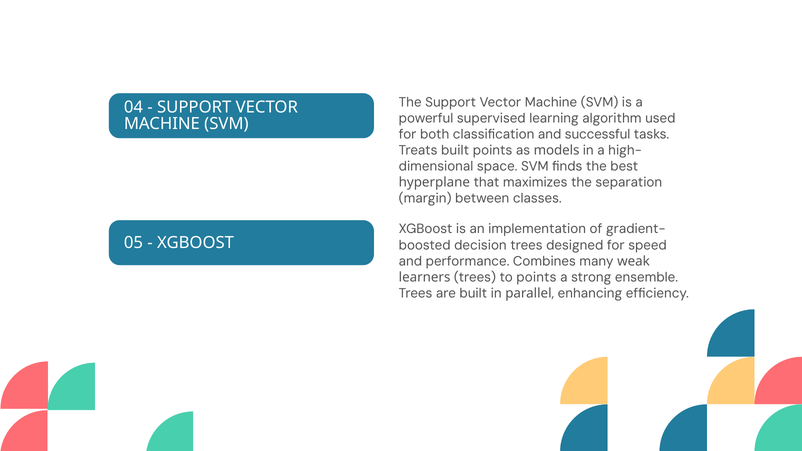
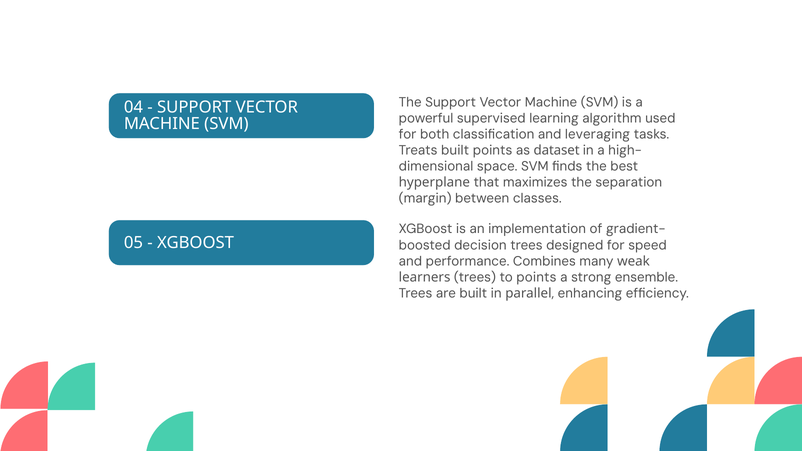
successful: successful -> leveraging (597, 134)
models: models -> dataset (557, 150)
